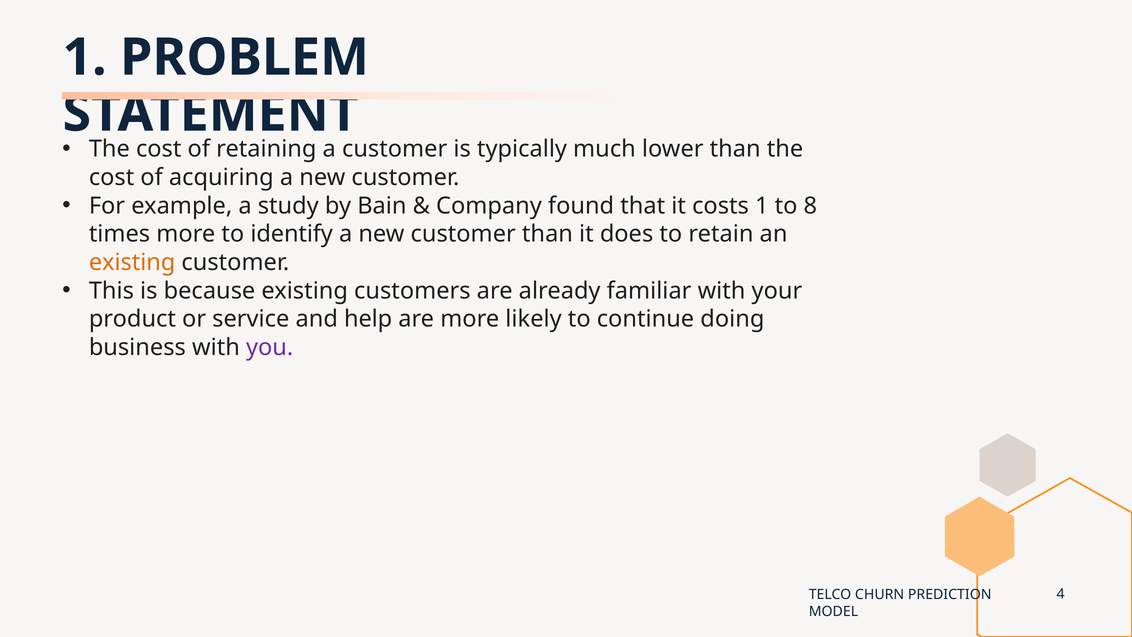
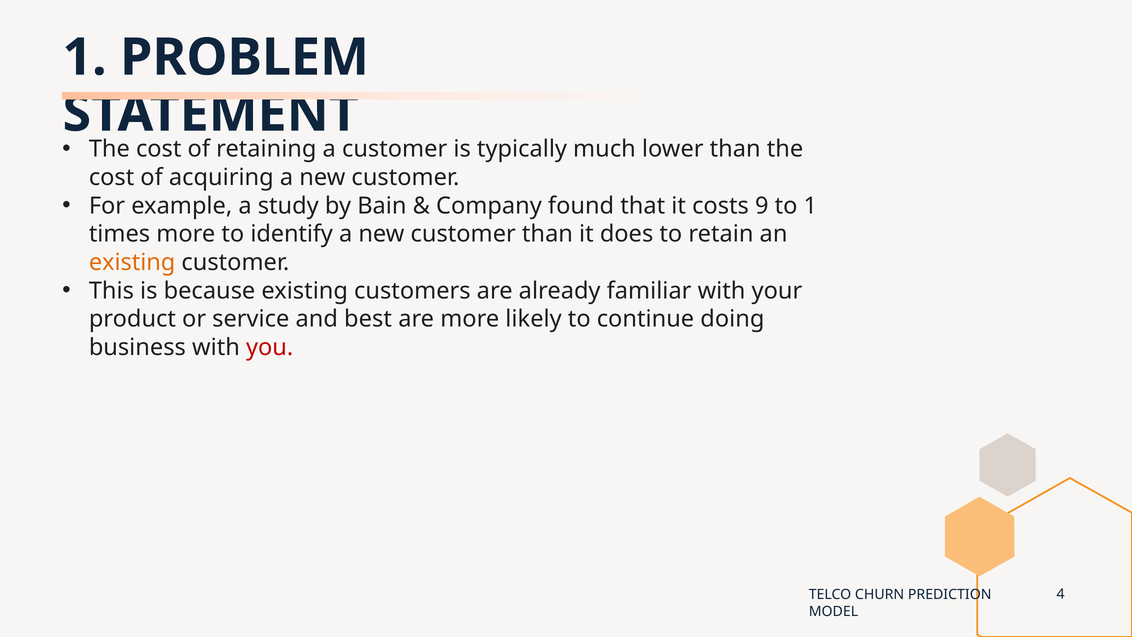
costs 1: 1 -> 9 (762, 206)
to 8: 8 -> 1 (810, 206)
help: help -> best (368, 319)
you colour: purple -> red (270, 347)
